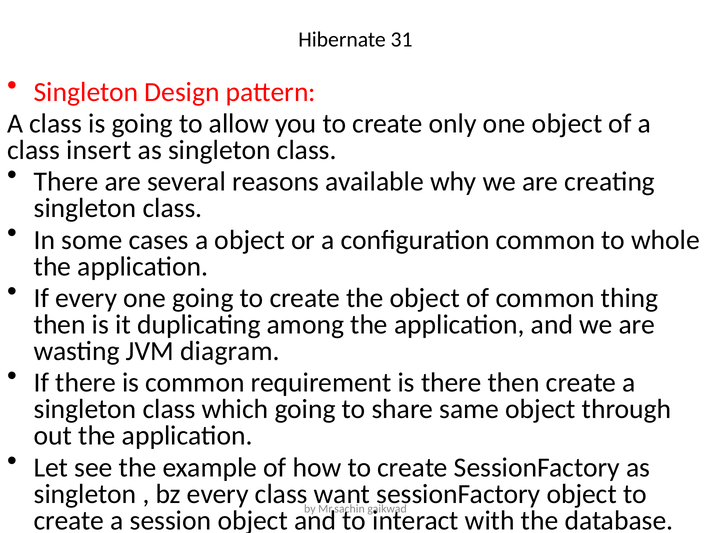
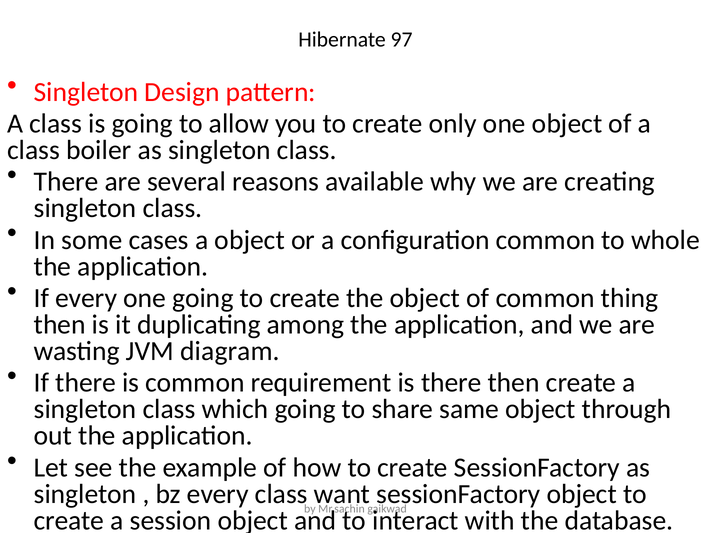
31: 31 -> 97 (402, 39)
insert: insert -> boiler (99, 150)
